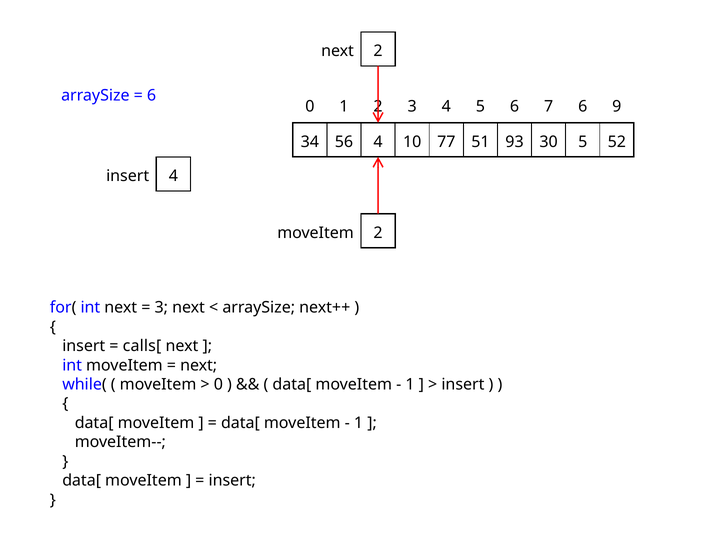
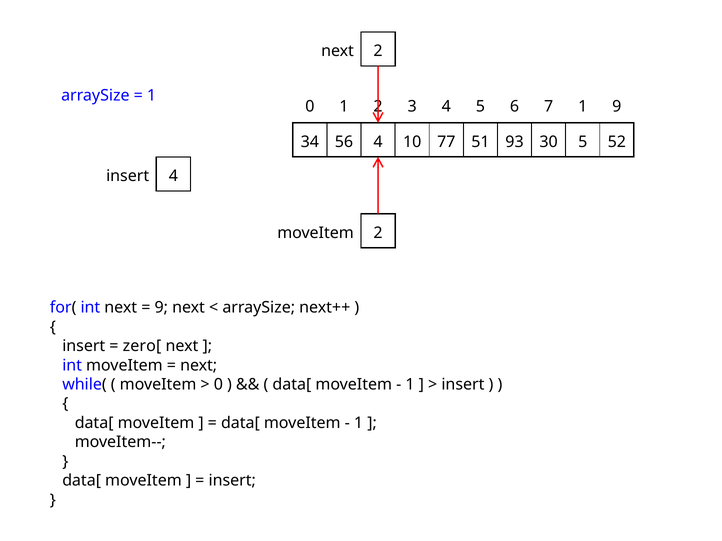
6: 6 -> 1 (152, 96)
7 6: 6 -> 1 (583, 107)
3: 3 -> 9 (161, 308)
calls[: calls[ -> zero[ (142, 346)
